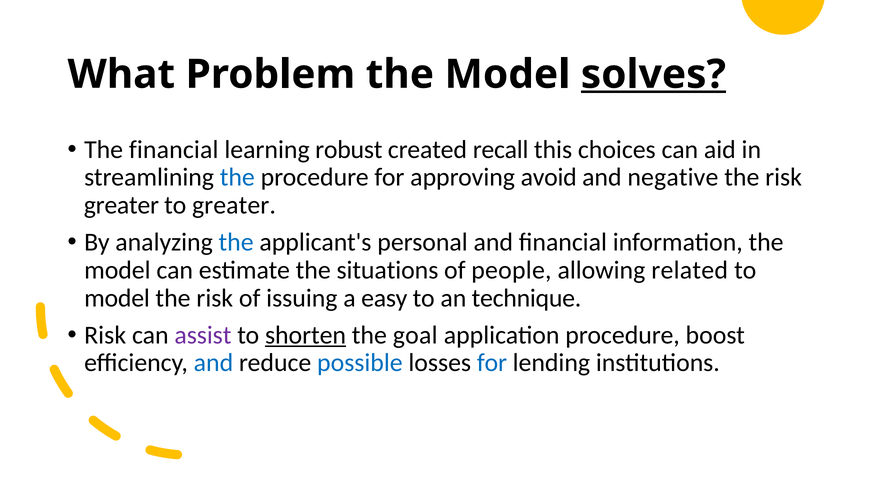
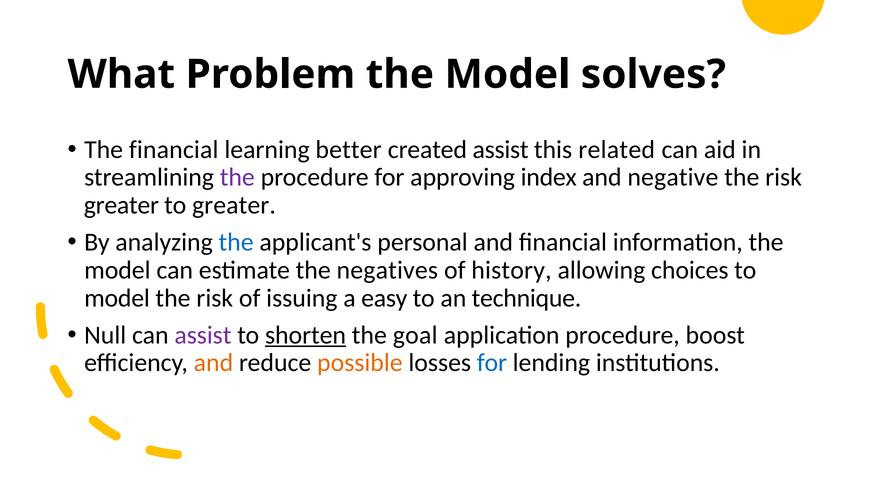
solves underline: present -> none (653, 74)
robust: robust -> better (349, 150)
created recall: recall -> assist (501, 150)
choices: choices -> related (617, 150)
the colour: blue -> purple (237, 178)
avoid: avoid -> index (549, 178)
situations: situations -> negatives (387, 270)
people: people -> history (511, 270)
related: related -> choices (690, 270)
Risk: Risk -> Null (105, 335)
and colour: blue -> orange (213, 363)
possible colour: blue -> orange (360, 363)
